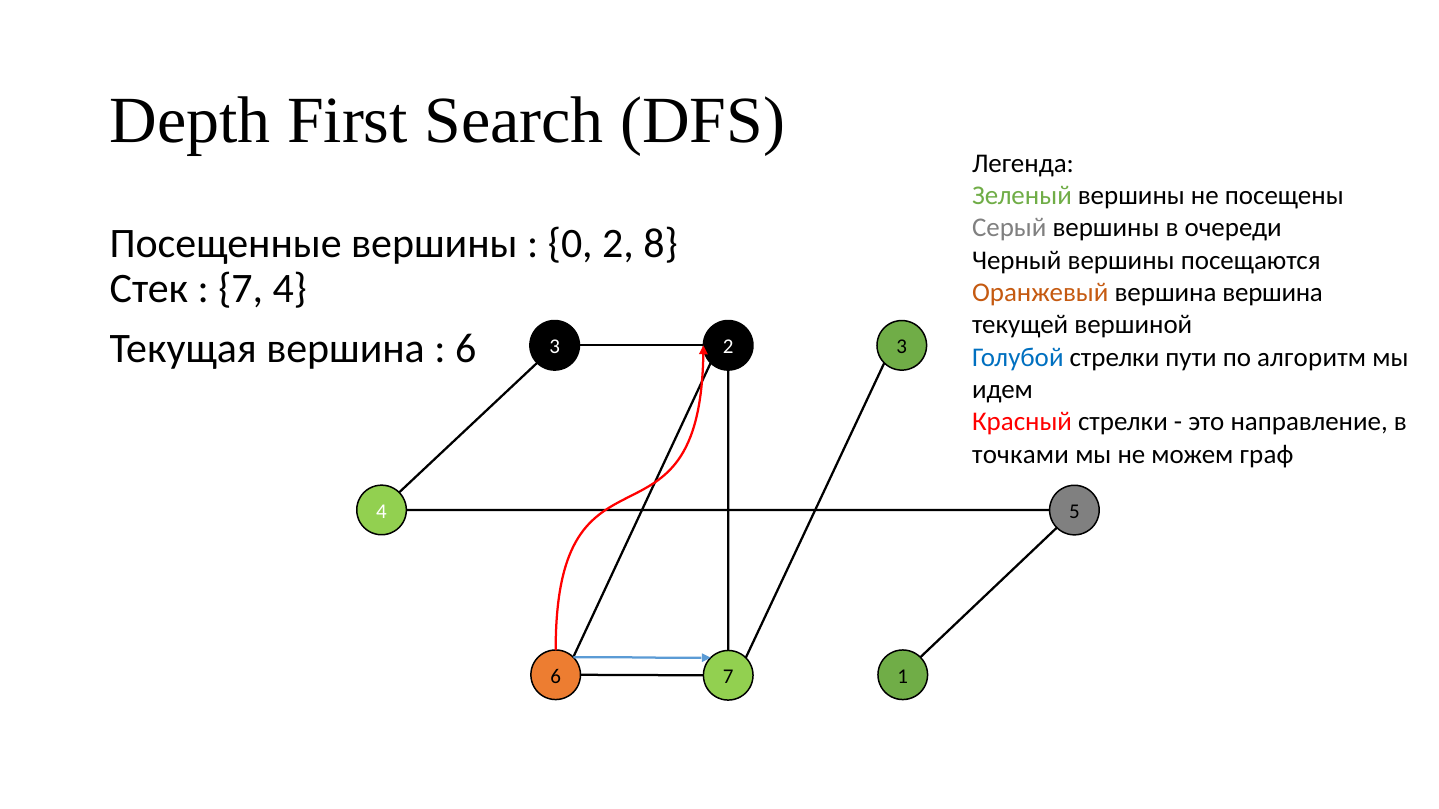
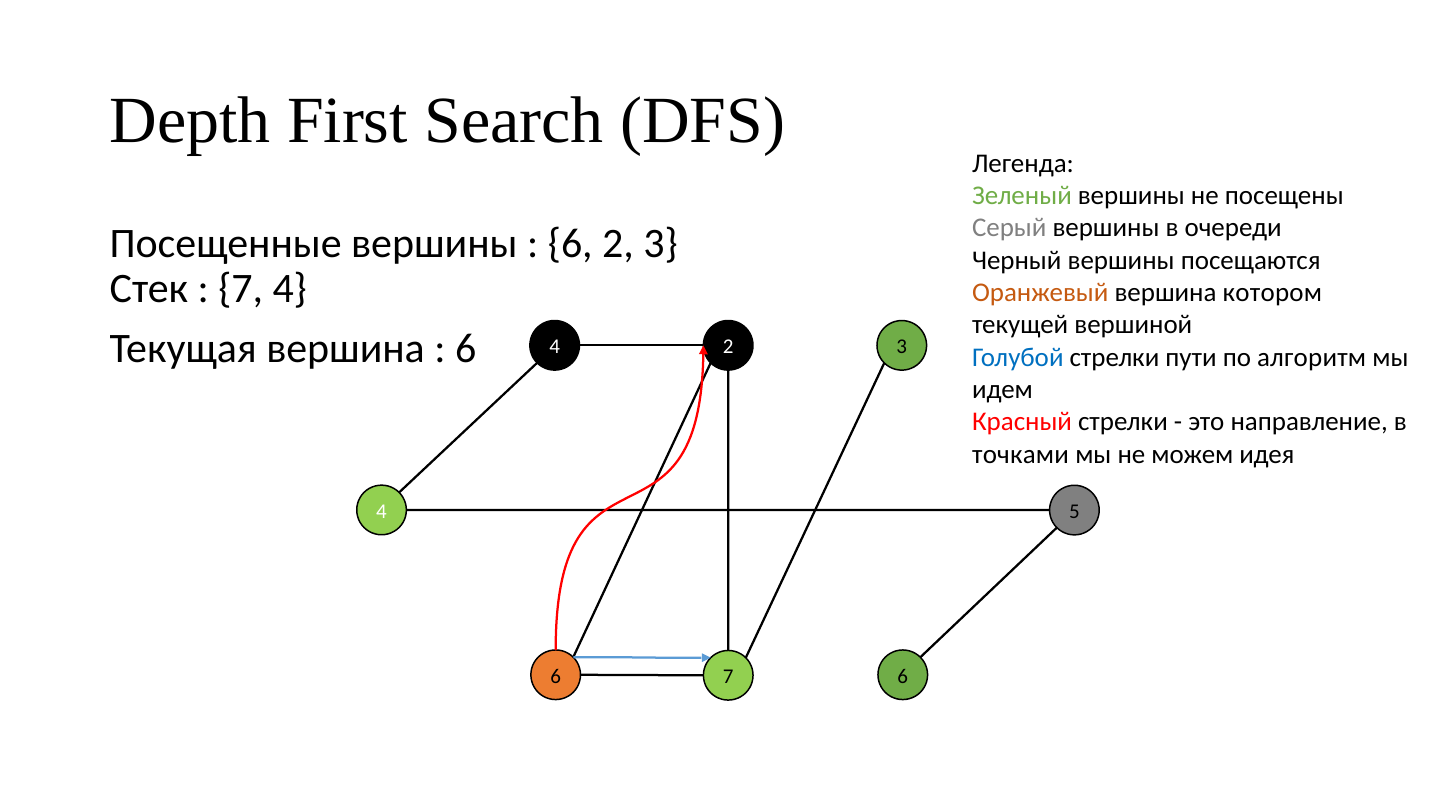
0: 0 -> 6 (570, 243)
2 8: 8 -> 3 (661, 243)
вершина вершина: вершина -> котором (1272, 293)
6 3: 3 -> 4 (555, 347)
граф: граф -> идея (1267, 455)
7 1: 1 -> 6 (903, 677)
